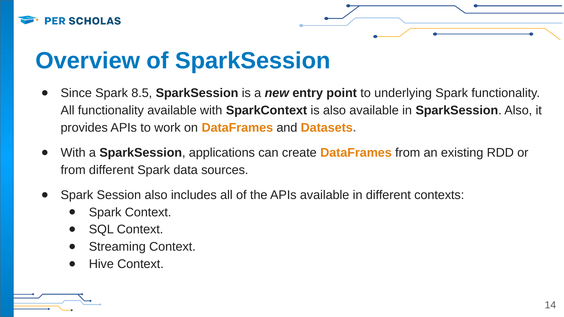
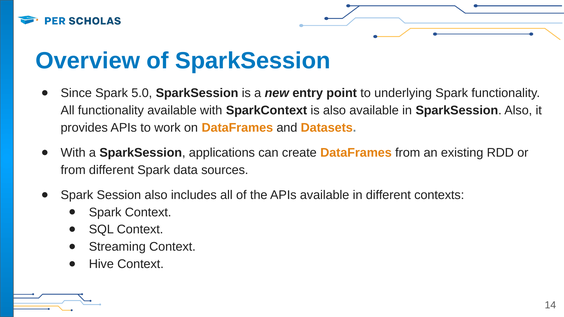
8.5: 8.5 -> 5.0 (142, 93)
